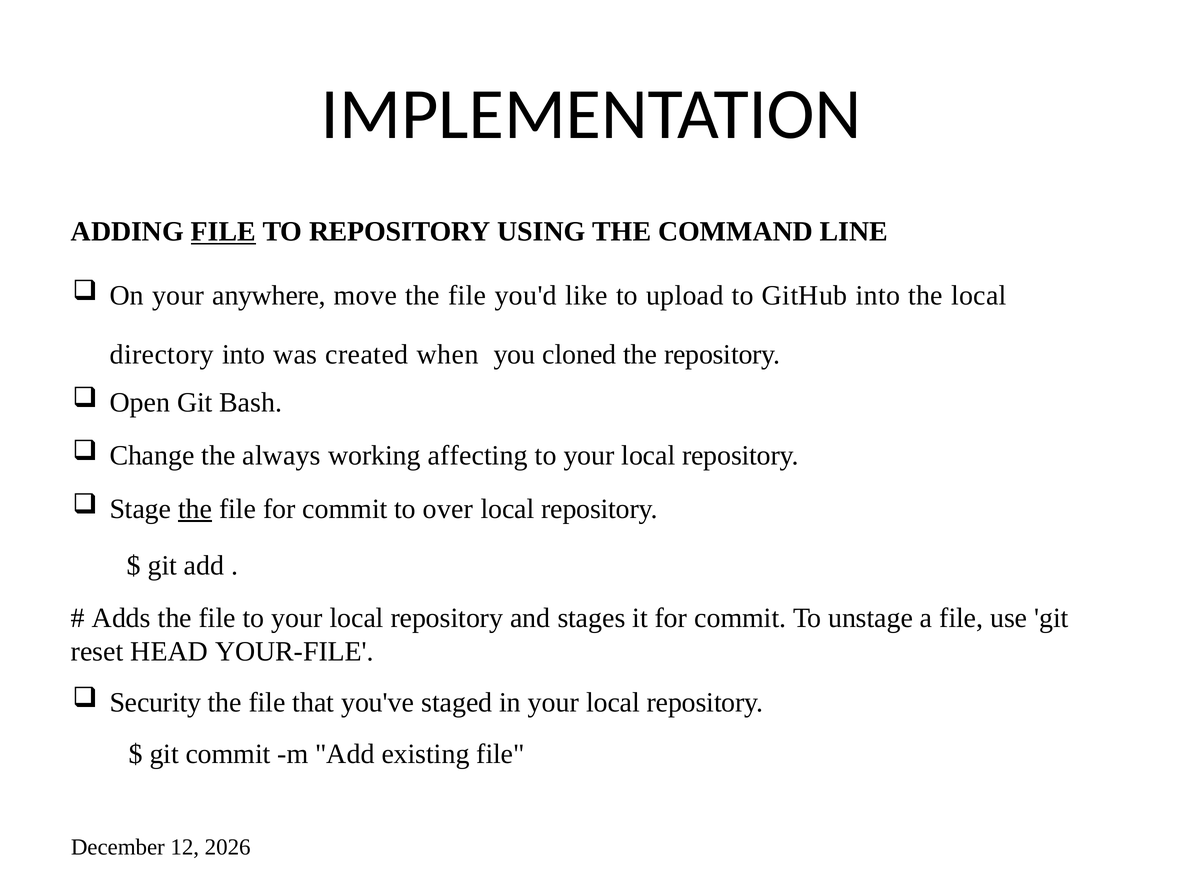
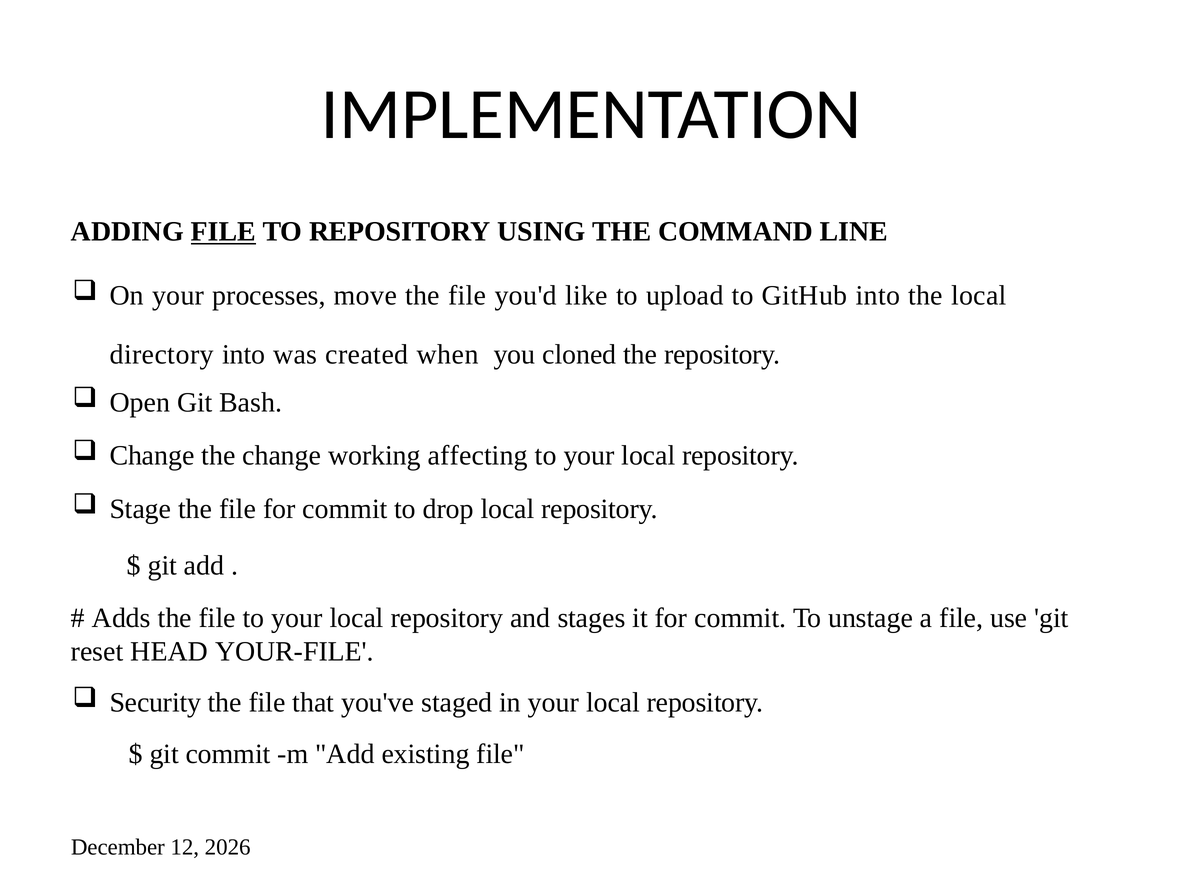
anywhere: anywhere -> processes (269, 296)
the always: always -> change (282, 456)
the underline: present -> none (195, 509)
over: over -> drop (448, 509)
